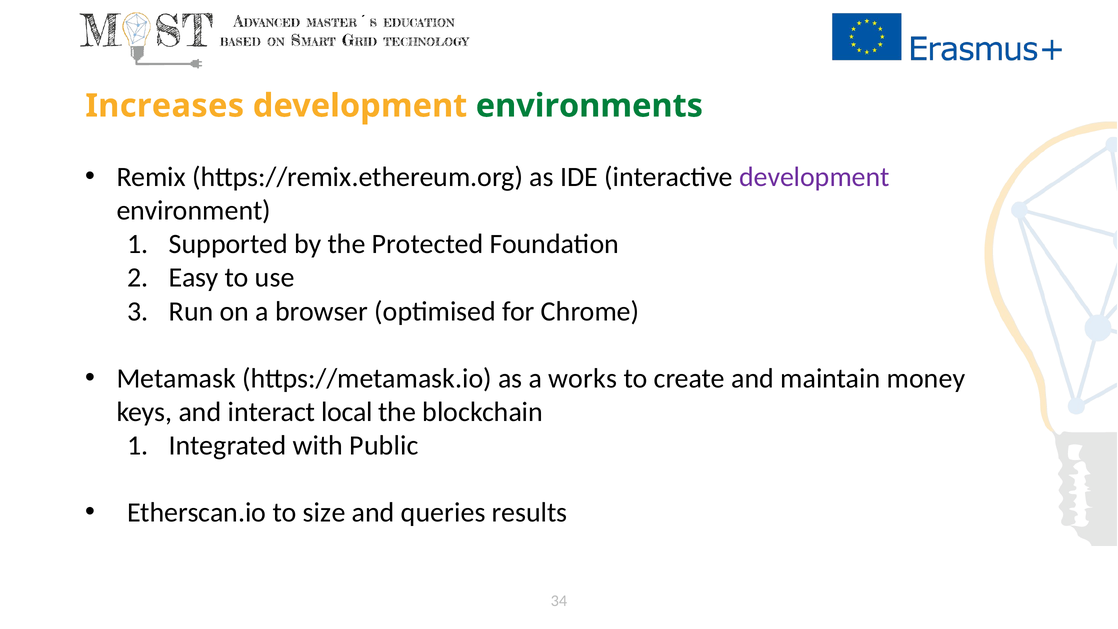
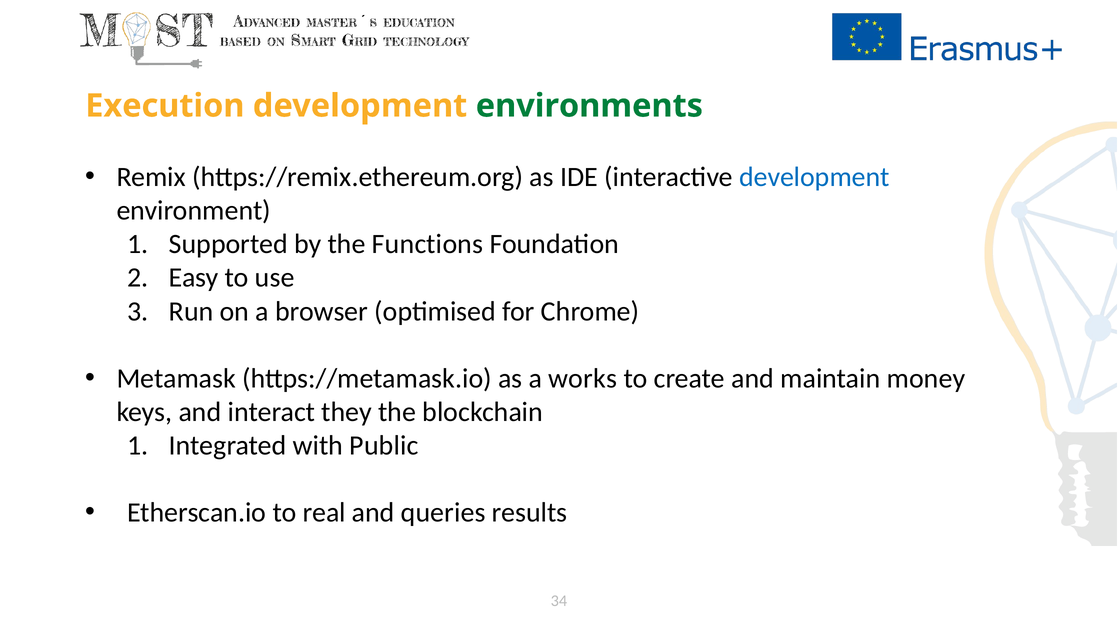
Increases: Increases -> Execution (165, 106)
development colour: purple -> blue (814, 177)
Protected: Protected -> Functions (428, 244)
local: local -> they (347, 412)
size: size -> real (324, 512)
